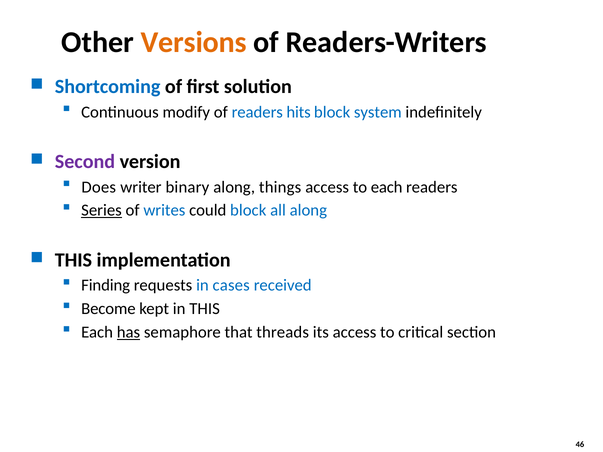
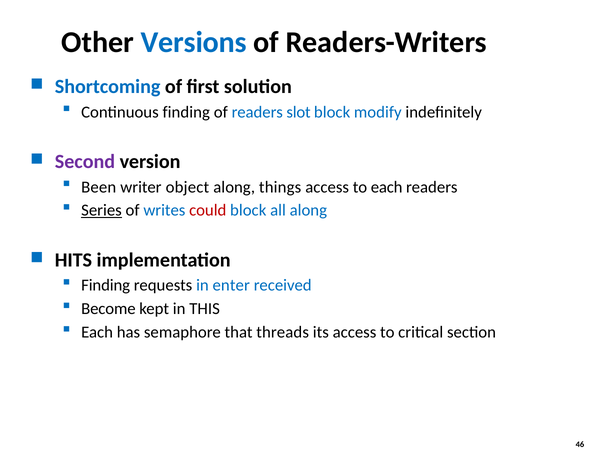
Versions colour: orange -> blue (194, 42)
Continuous modify: modify -> finding (186, 112)
hits: hits -> slot (299, 112)
system: system -> modify (378, 112)
Does: Does -> Been (99, 187)
binary: binary -> object (187, 187)
could colour: black -> red (208, 211)
THIS: THIS -> HITS (73, 260)
cases: cases -> enter (231, 286)
has underline: present -> none (128, 333)
